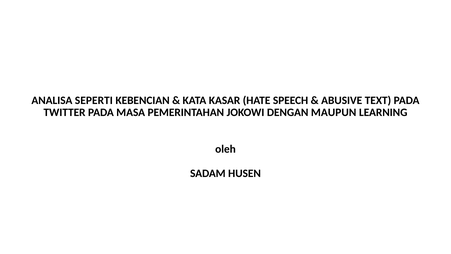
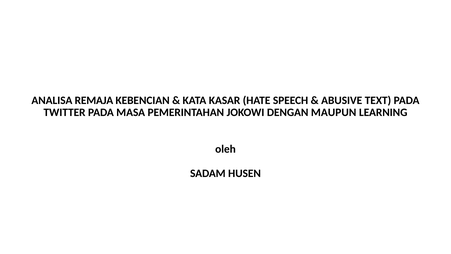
SEPERTI: SEPERTI -> REMAJA (94, 100)
